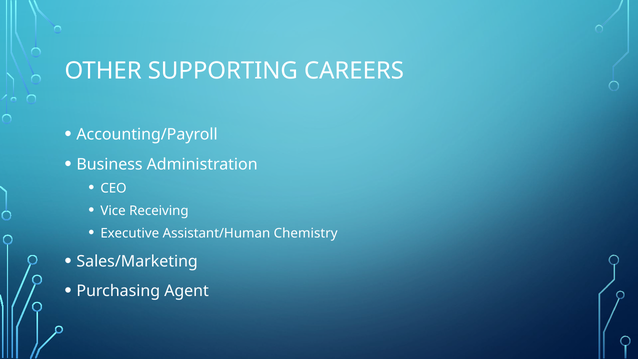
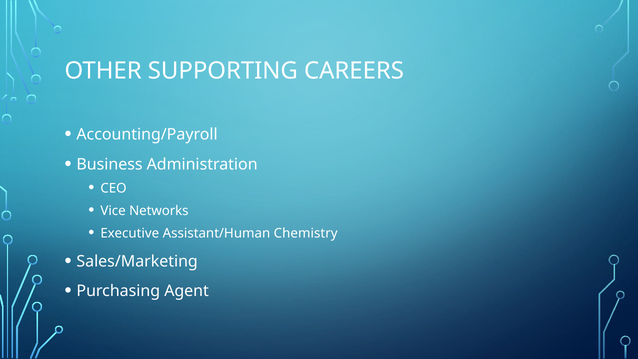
Receiving: Receiving -> Networks (159, 211)
